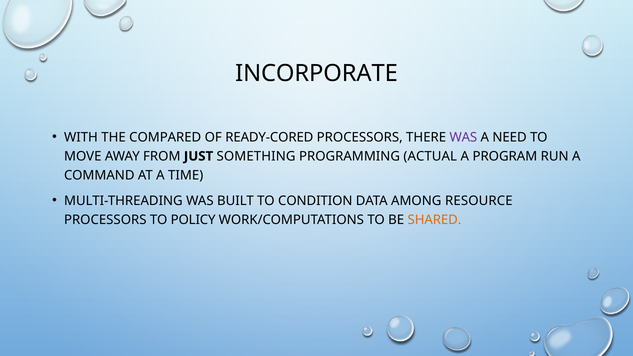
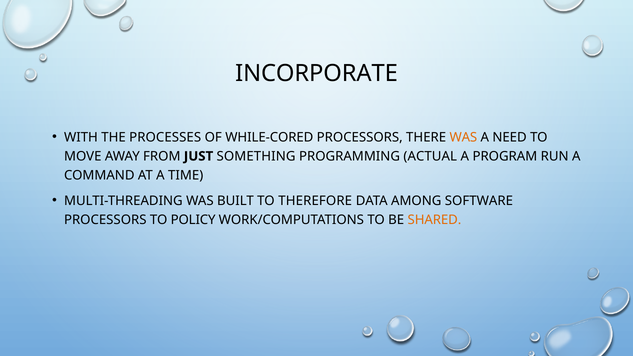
COMPARED: COMPARED -> PROCESSES (165, 137)
READY-CORED: READY-CORED -> WHILE-CORED (269, 137)
WAS colour: purple -> orange (463, 137)
CONDITION: CONDITION -> THEREFORE (315, 201)
RESOURCE: RESOURCE -> SOFTWARE (479, 201)
